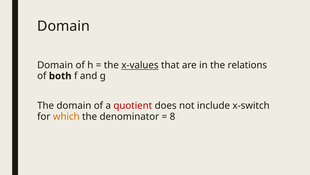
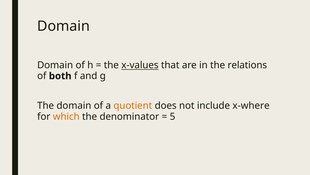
quotient colour: red -> orange (133, 105)
x-switch: x-switch -> x-where (251, 105)
8: 8 -> 5 (172, 116)
